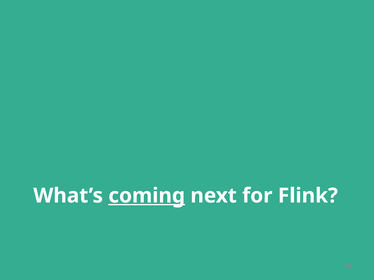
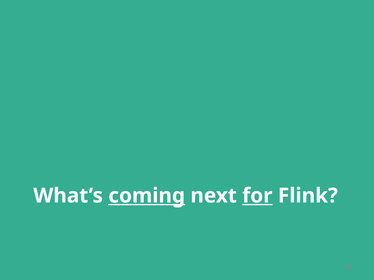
for underline: none -> present (257, 196)
